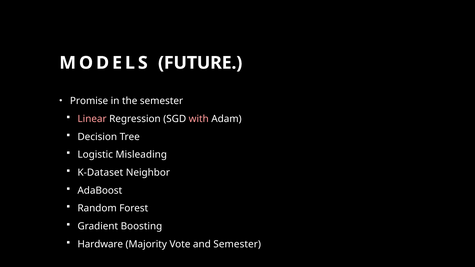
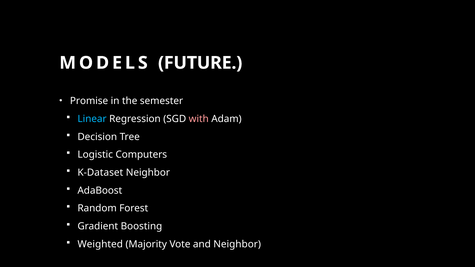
Linear colour: pink -> light blue (92, 119)
Misleading: Misleading -> Computers (141, 155)
Hardware: Hardware -> Weighted (100, 244)
and Semester: Semester -> Neighbor (237, 244)
